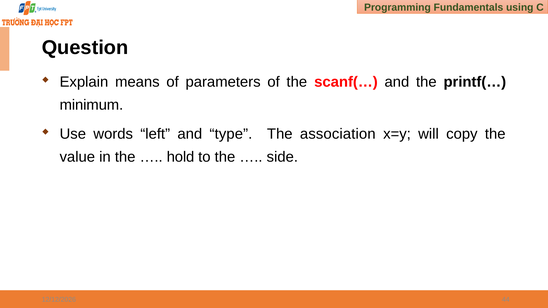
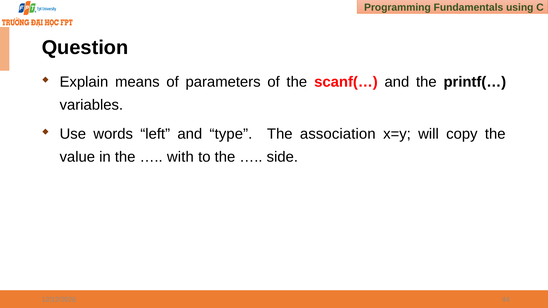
minimum: minimum -> variables (91, 105)
hold: hold -> with (180, 157)
